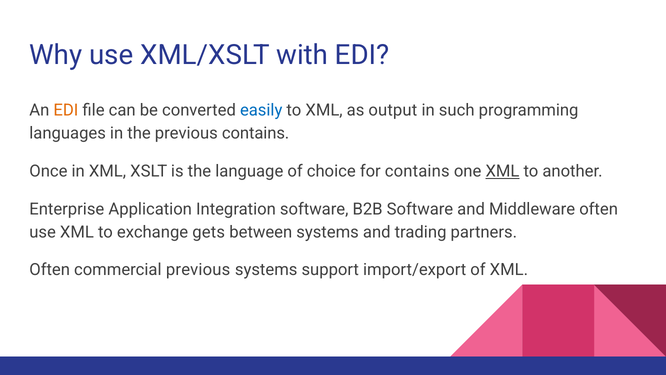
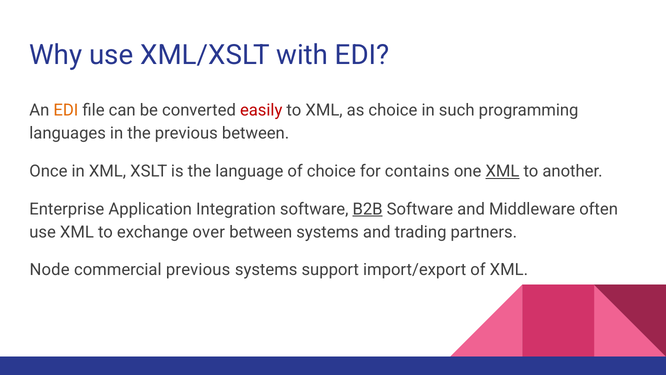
easily colour: blue -> red (261, 110)
as output: output -> choice (393, 110)
previous contains: contains -> between (256, 133)
B2B underline: none -> present (368, 209)
gets: gets -> over (209, 232)
Often: Often -> Node (50, 270)
